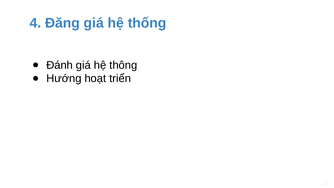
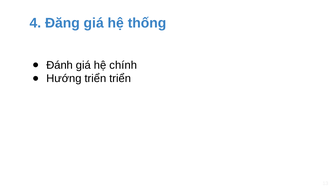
thông: thông -> chính (123, 65)
Hướng hoạt: hoạt -> triển (95, 78)
